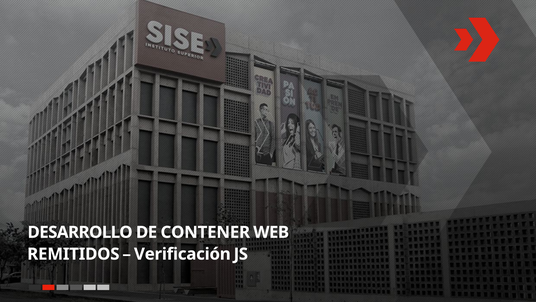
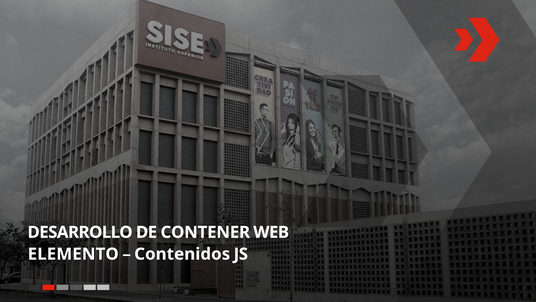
REMITIDOS: REMITIDOS -> ELEMENTO (73, 254)
Verificación: Verificación -> Contenidos (182, 254)
